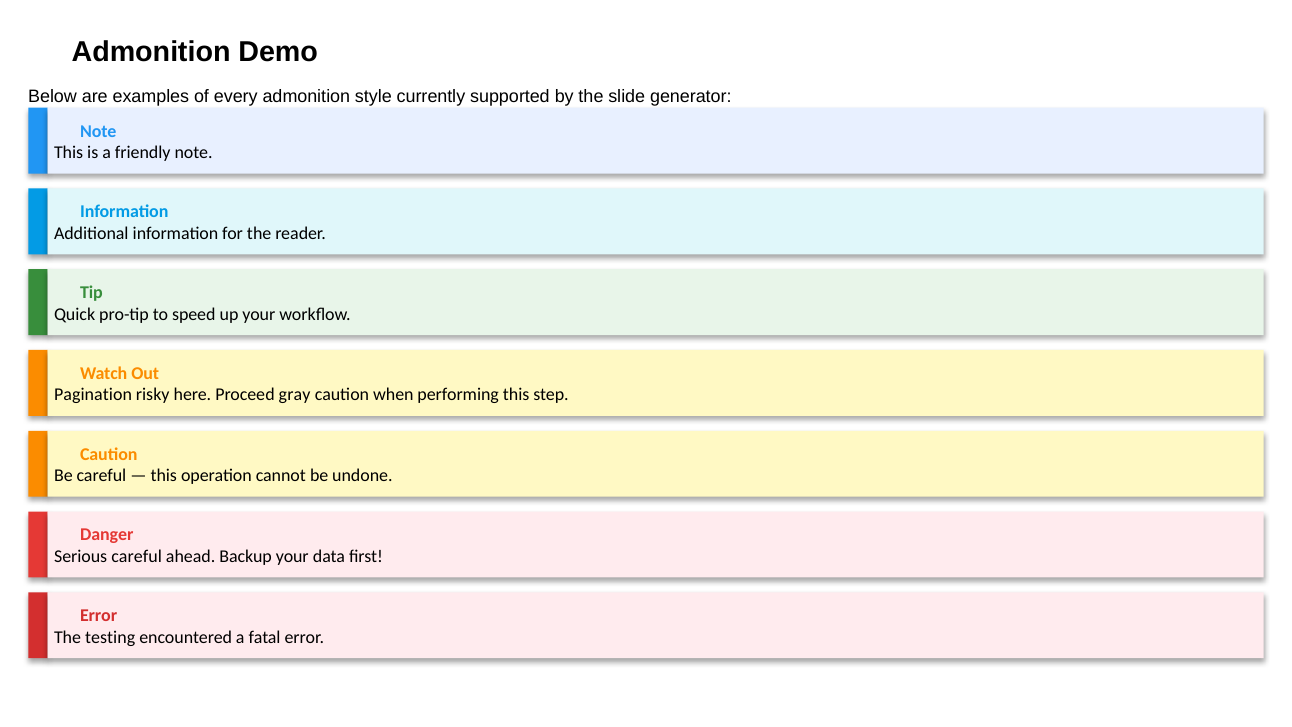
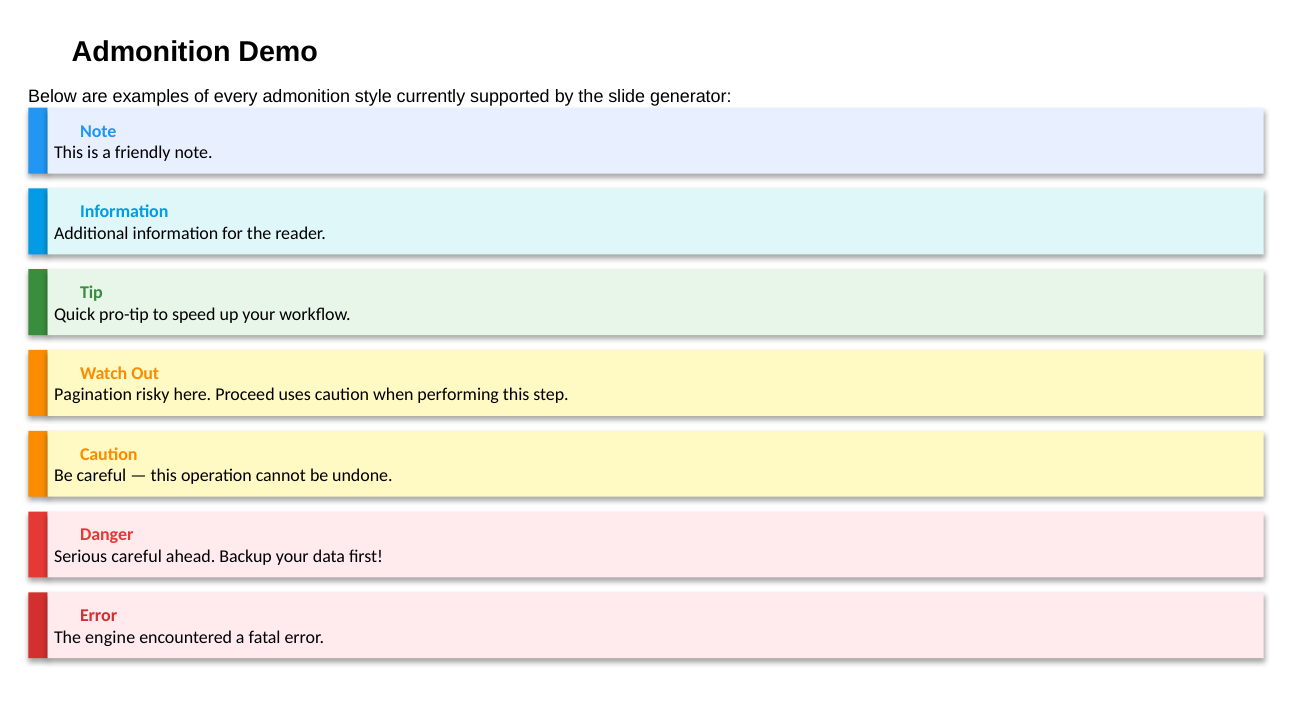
gray: gray -> uses (295, 395)
testing: testing -> engine (110, 637)
